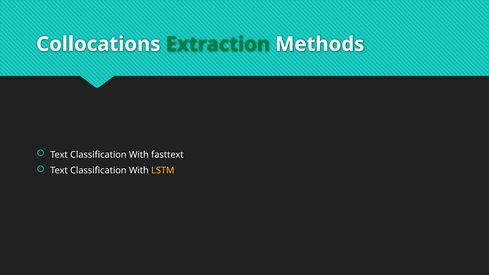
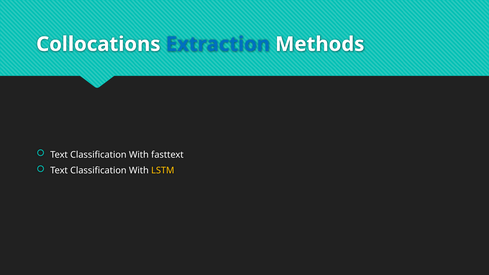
Extraction colour: green -> blue (218, 44)
